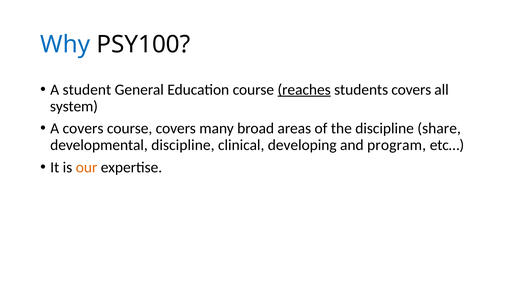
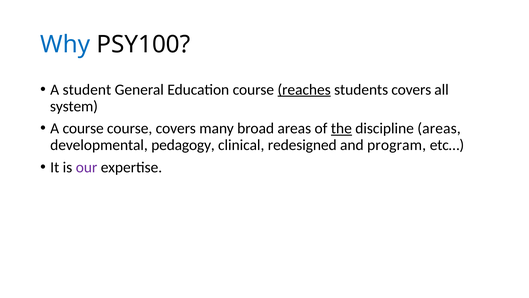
A covers: covers -> course (83, 128)
the underline: none -> present (341, 128)
discipline share: share -> areas (439, 128)
developmental discipline: discipline -> pedagogy (183, 145)
developing: developing -> redesigned (302, 145)
our colour: orange -> purple (87, 167)
